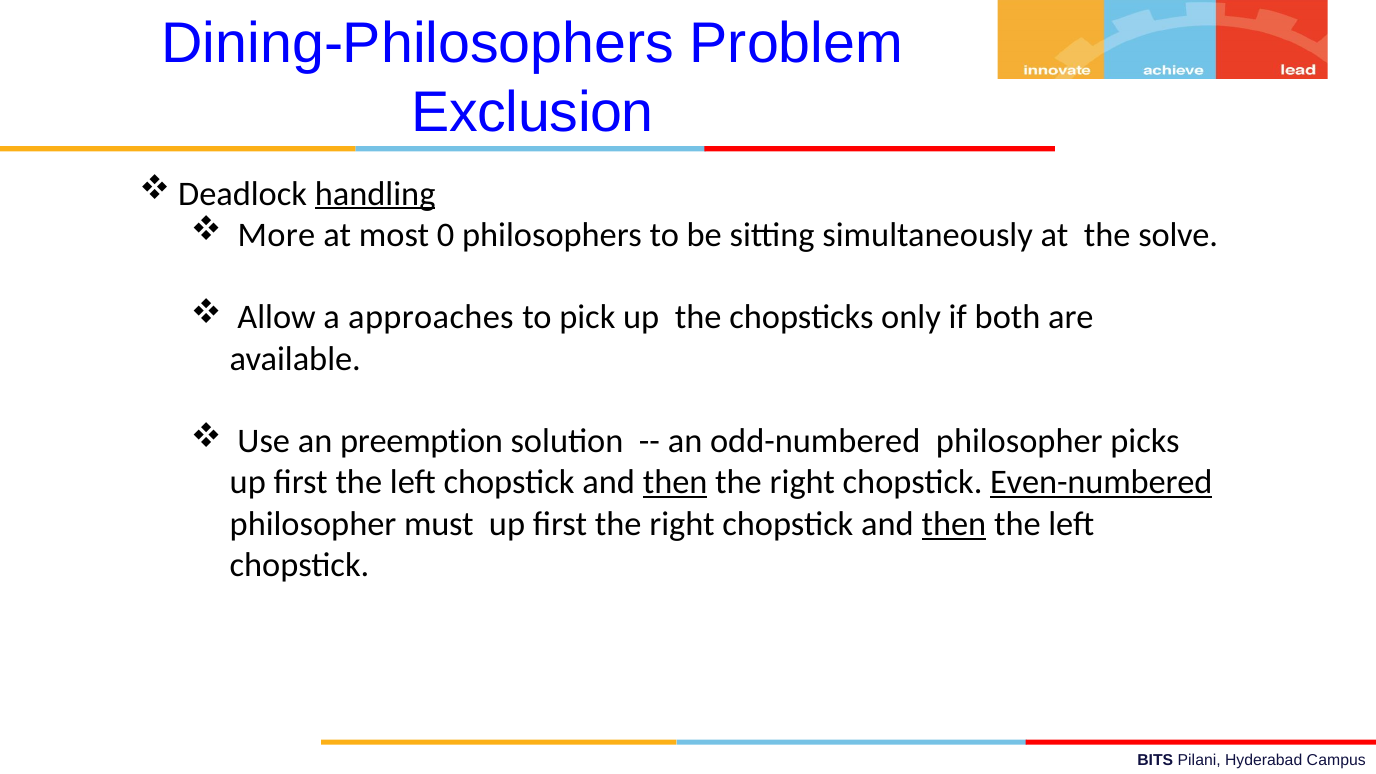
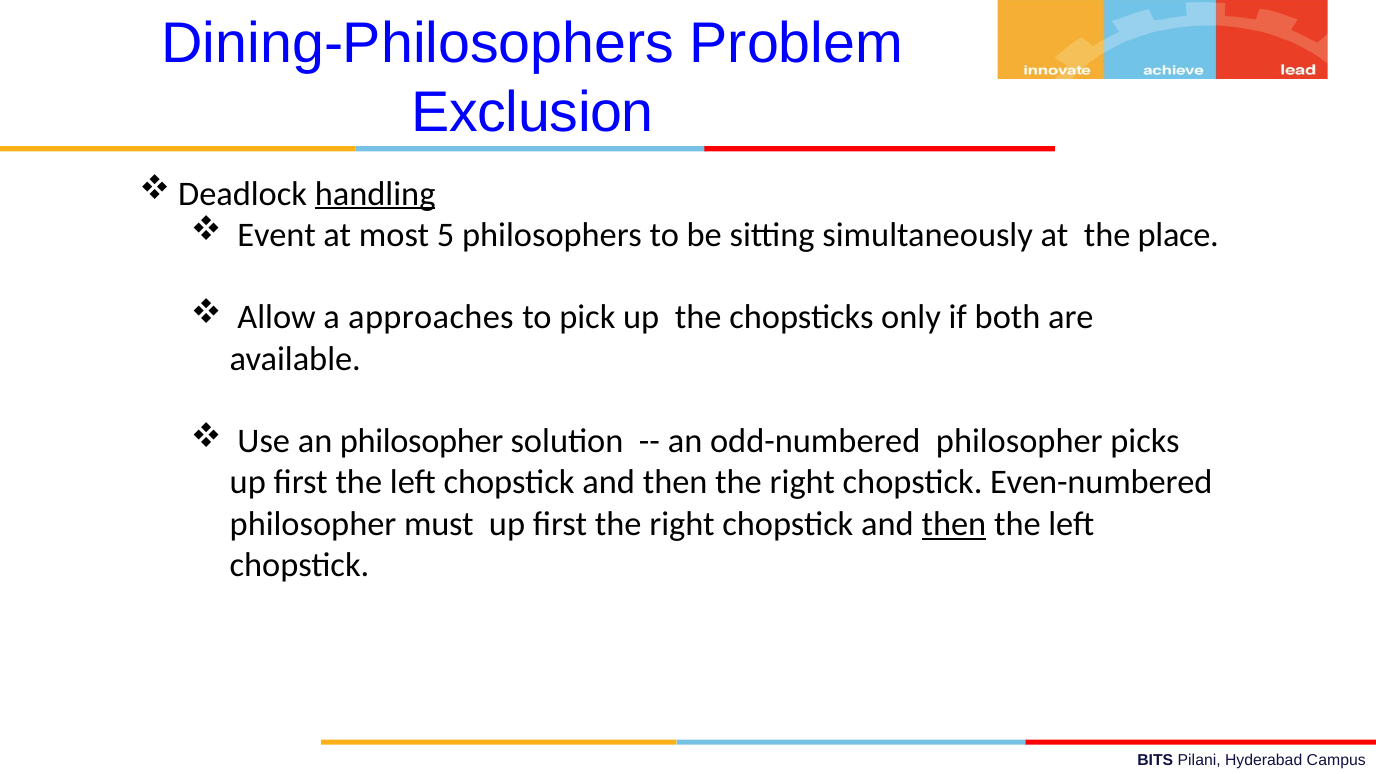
More: More -> Event (277, 235)
0: 0 -> 5 (445, 235)
solve: solve -> place (1178, 235)
an preemption: preemption -> philosopher (422, 441)
then underline: present -> none (675, 483)
Even-numbered underline: present -> none (1101, 483)
